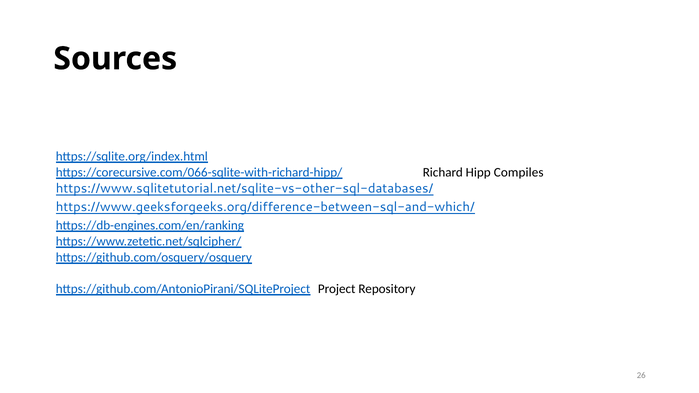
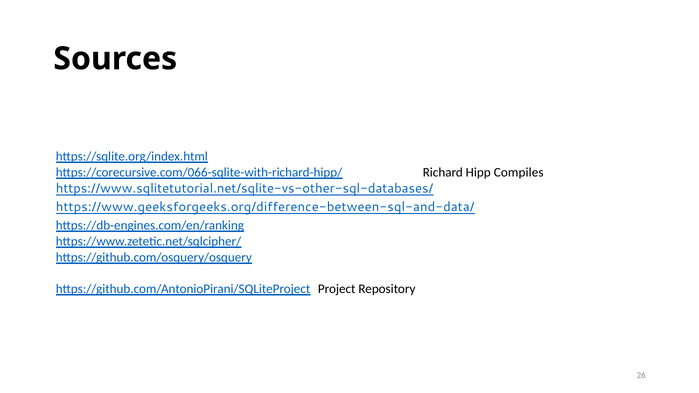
https://www.geeksforgeeks.org/difference-between-sql-and-which/: https://www.geeksforgeeks.org/difference-between-sql-and-which/ -> https://www.geeksforgeeks.org/difference-between-sql-and-data/ (265, 207)
